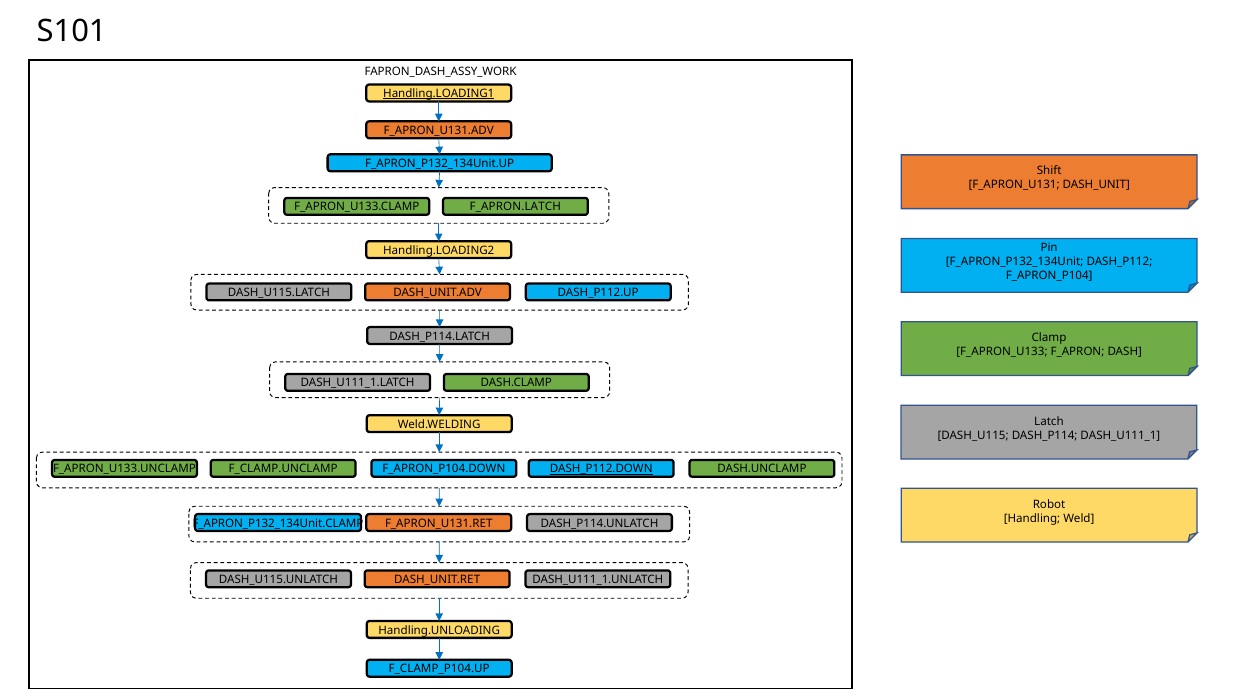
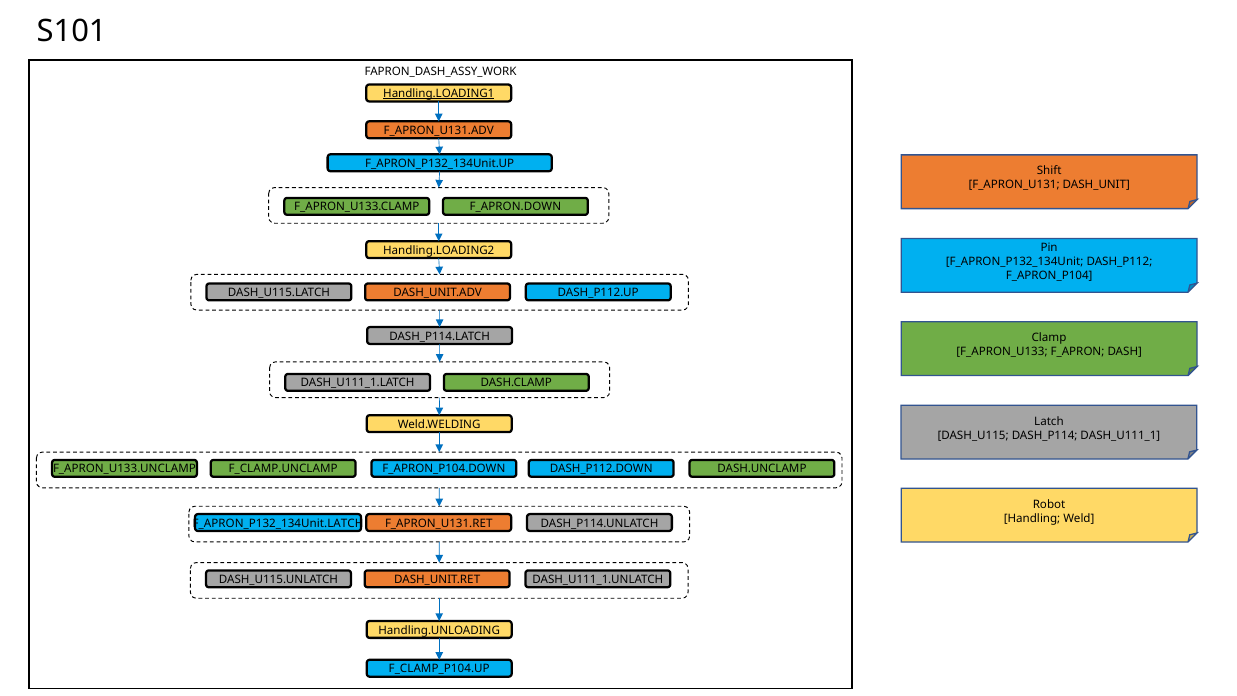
F_APRON.LATCH: F_APRON.LATCH -> F_APRON.DOWN (515, 207)
DASH_P112.DOWN underline: present -> none (601, 469)
F_APRON_P132_134Unit.CLAMP: F_APRON_P132_134Unit.CLAMP -> F_APRON_P132_134Unit.LATCH (278, 523)
